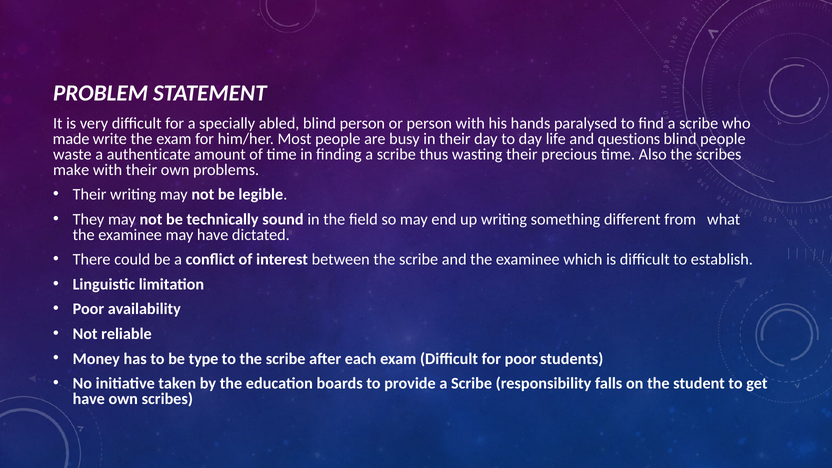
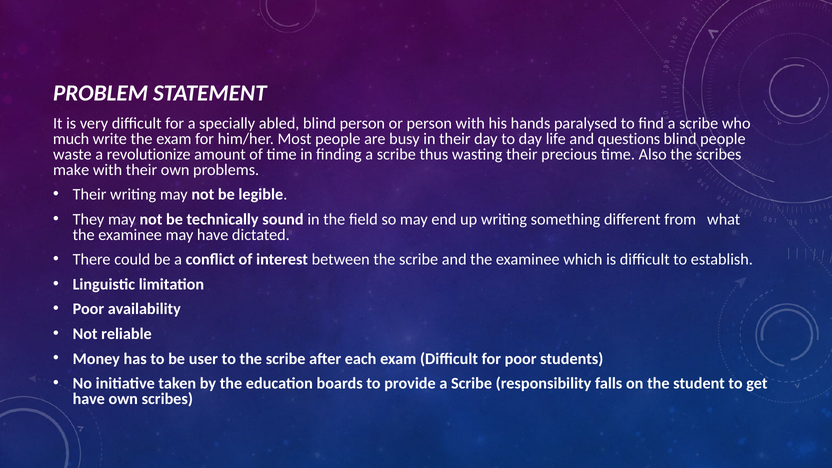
made: made -> much (71, 139)
authenticate: authenticate -> revolutionize (149, 154)
type: type -> user (203, 359)
